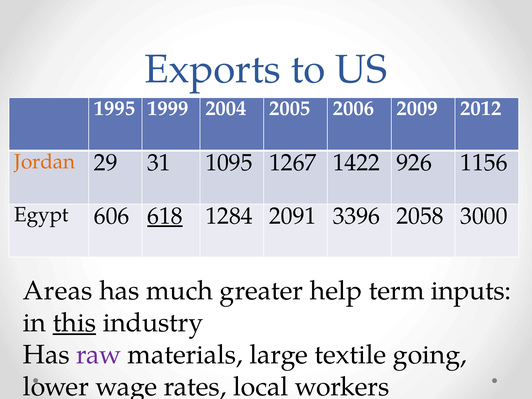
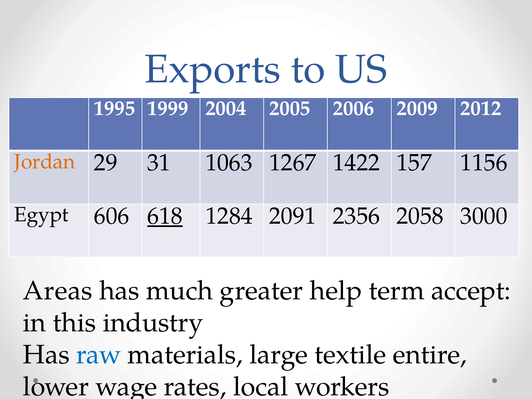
1095: 1095 -> 1063 (229, 163)
926: 926 -> 157 (414, 163)
3396: 3396 -> 2356 (356, 216)
inputs: inputs -> accept (471, 291)
this underline: present -> none (74, 323)
raw colour: purple -> blue (99, 355)
going: going -> entire (430, 355)
